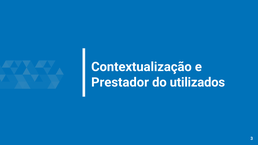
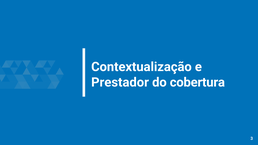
utilizados: utilizados -> cobertura (197, 82)
